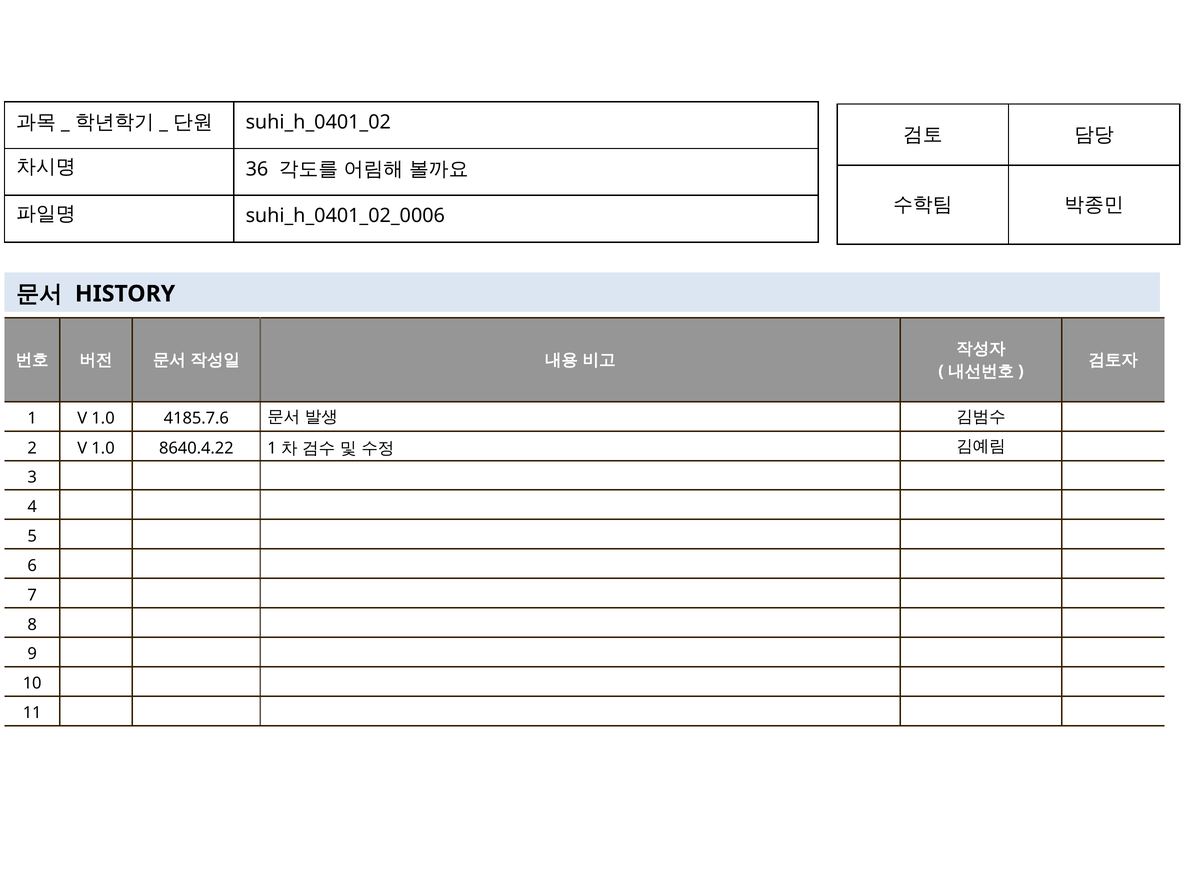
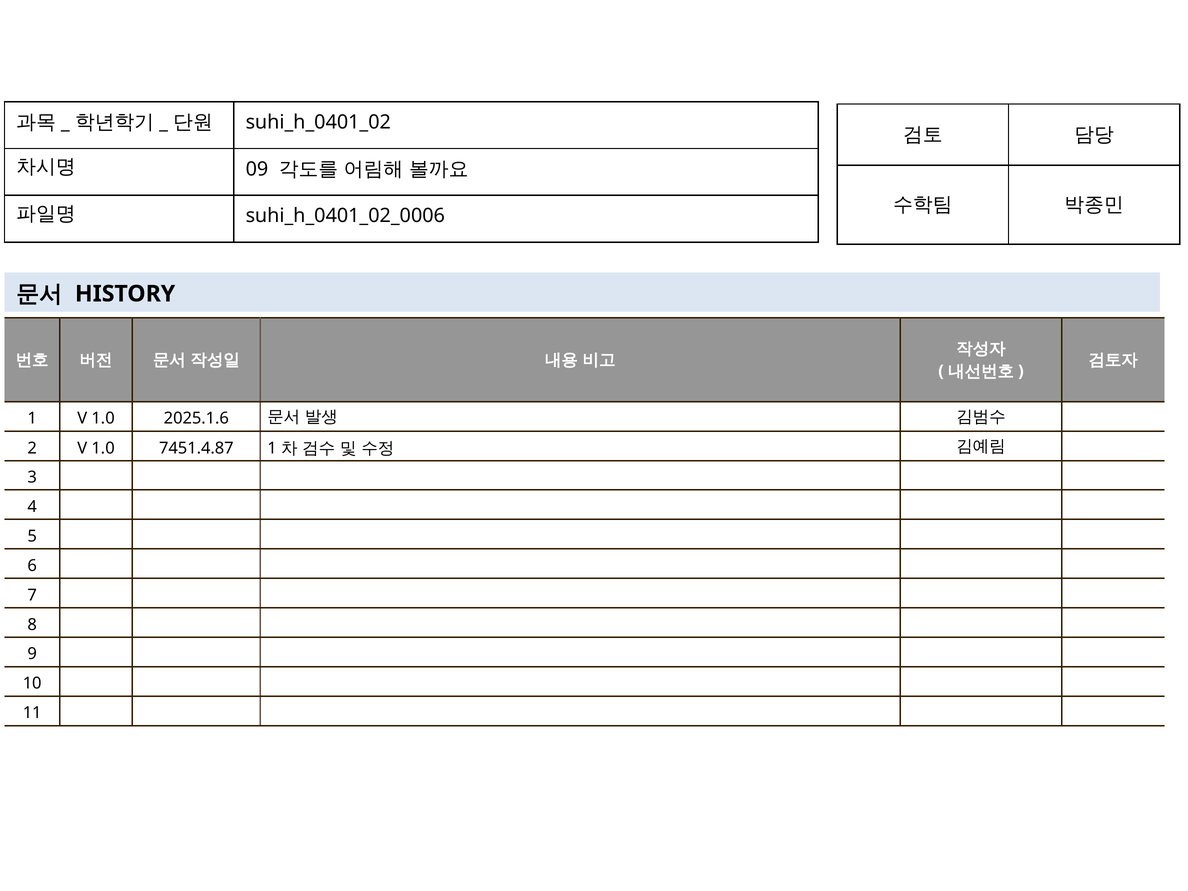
36: 36 -> 09 (257, 169)
4185.7.6: 4185.7.6 -> 2025.1.6 (196, 419)
8640.4.22: 8640.4.22 -> 7451.4.87 (196, 448)
